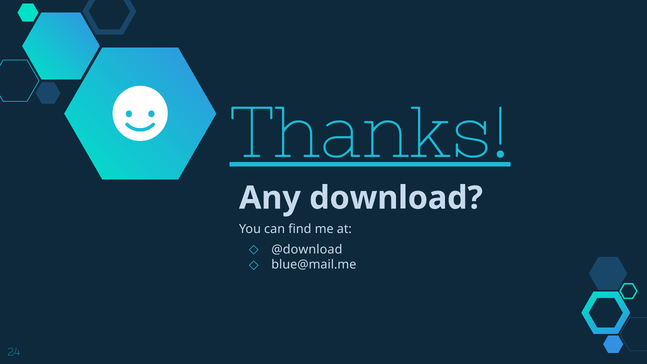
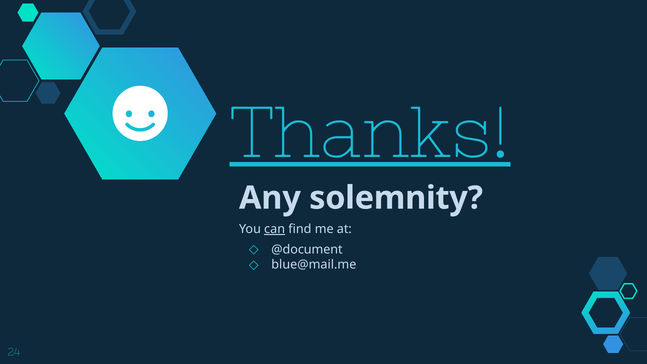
download: download -> solemnity (396, 198)
can underline: none -> present (275, 229)
@download: @download -> @document (307, 249)
